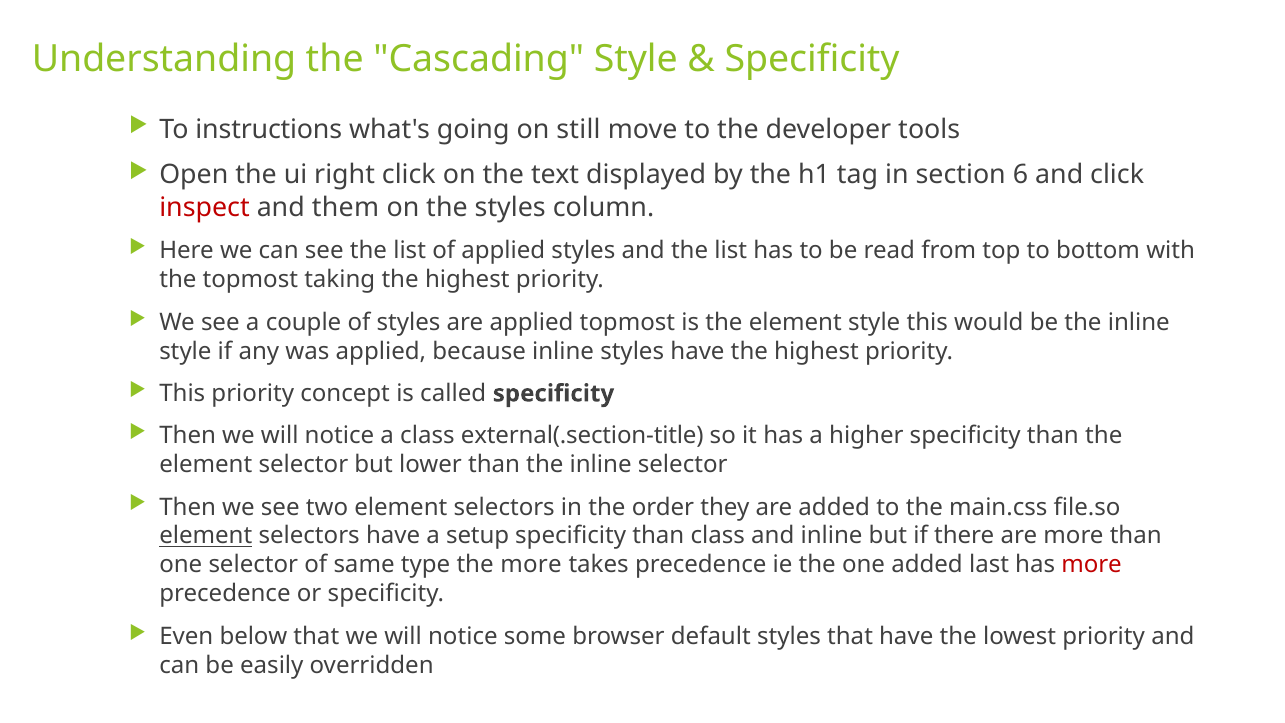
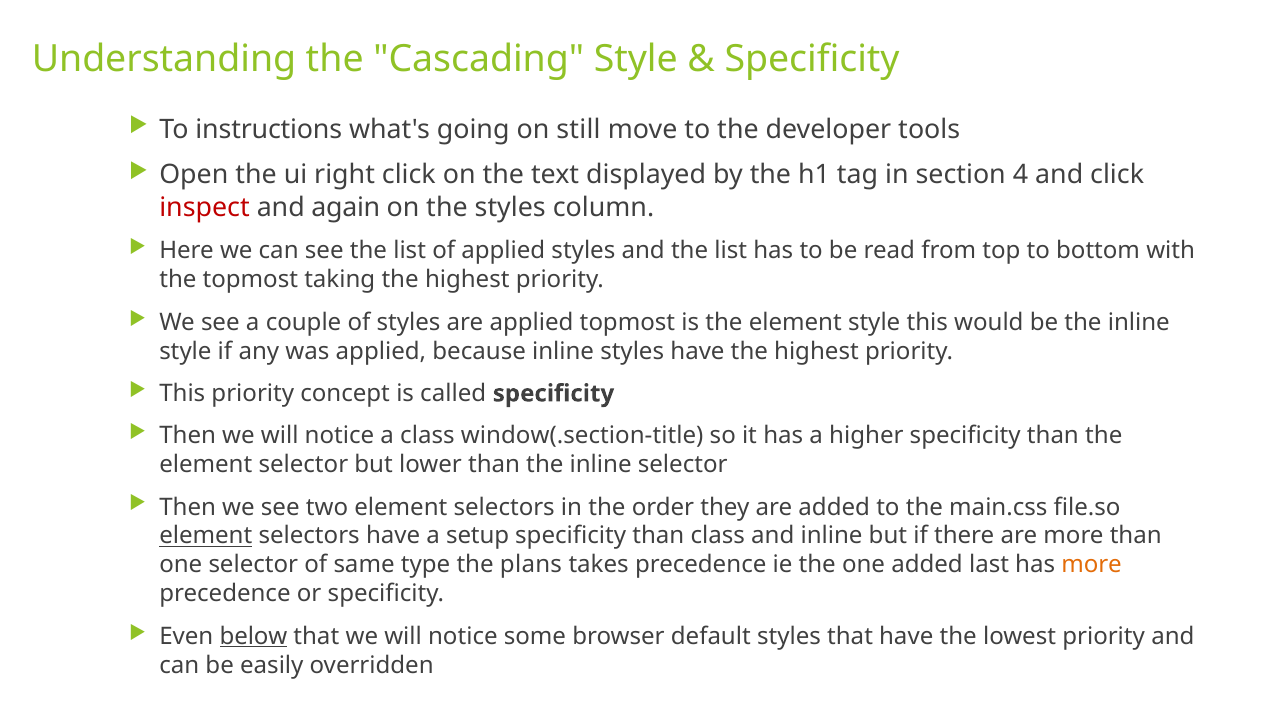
6: 6 -> 4 (1021, 175)
them: them -> again (346, 207)
external(.section-title: external(.section-title -> window(.section-title (582, 436)
the more: more -> plans (531, 565)
more colour: red -> orange (1092, 565)
below underline: none -> present (253, 636)
